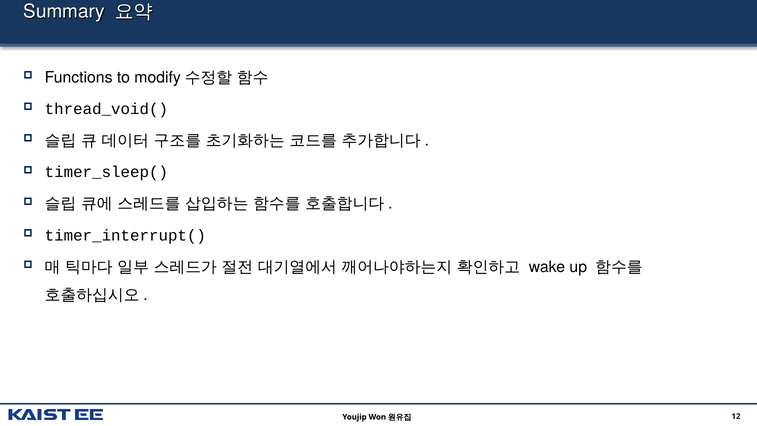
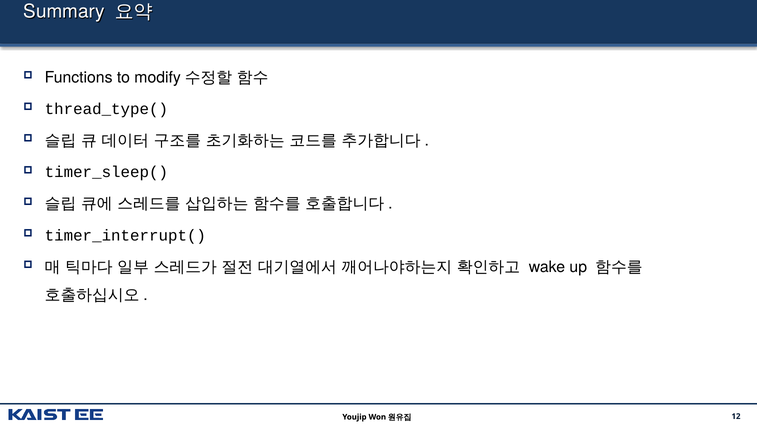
thread_void(: thread_void( -> thread_type( (106, 109)
